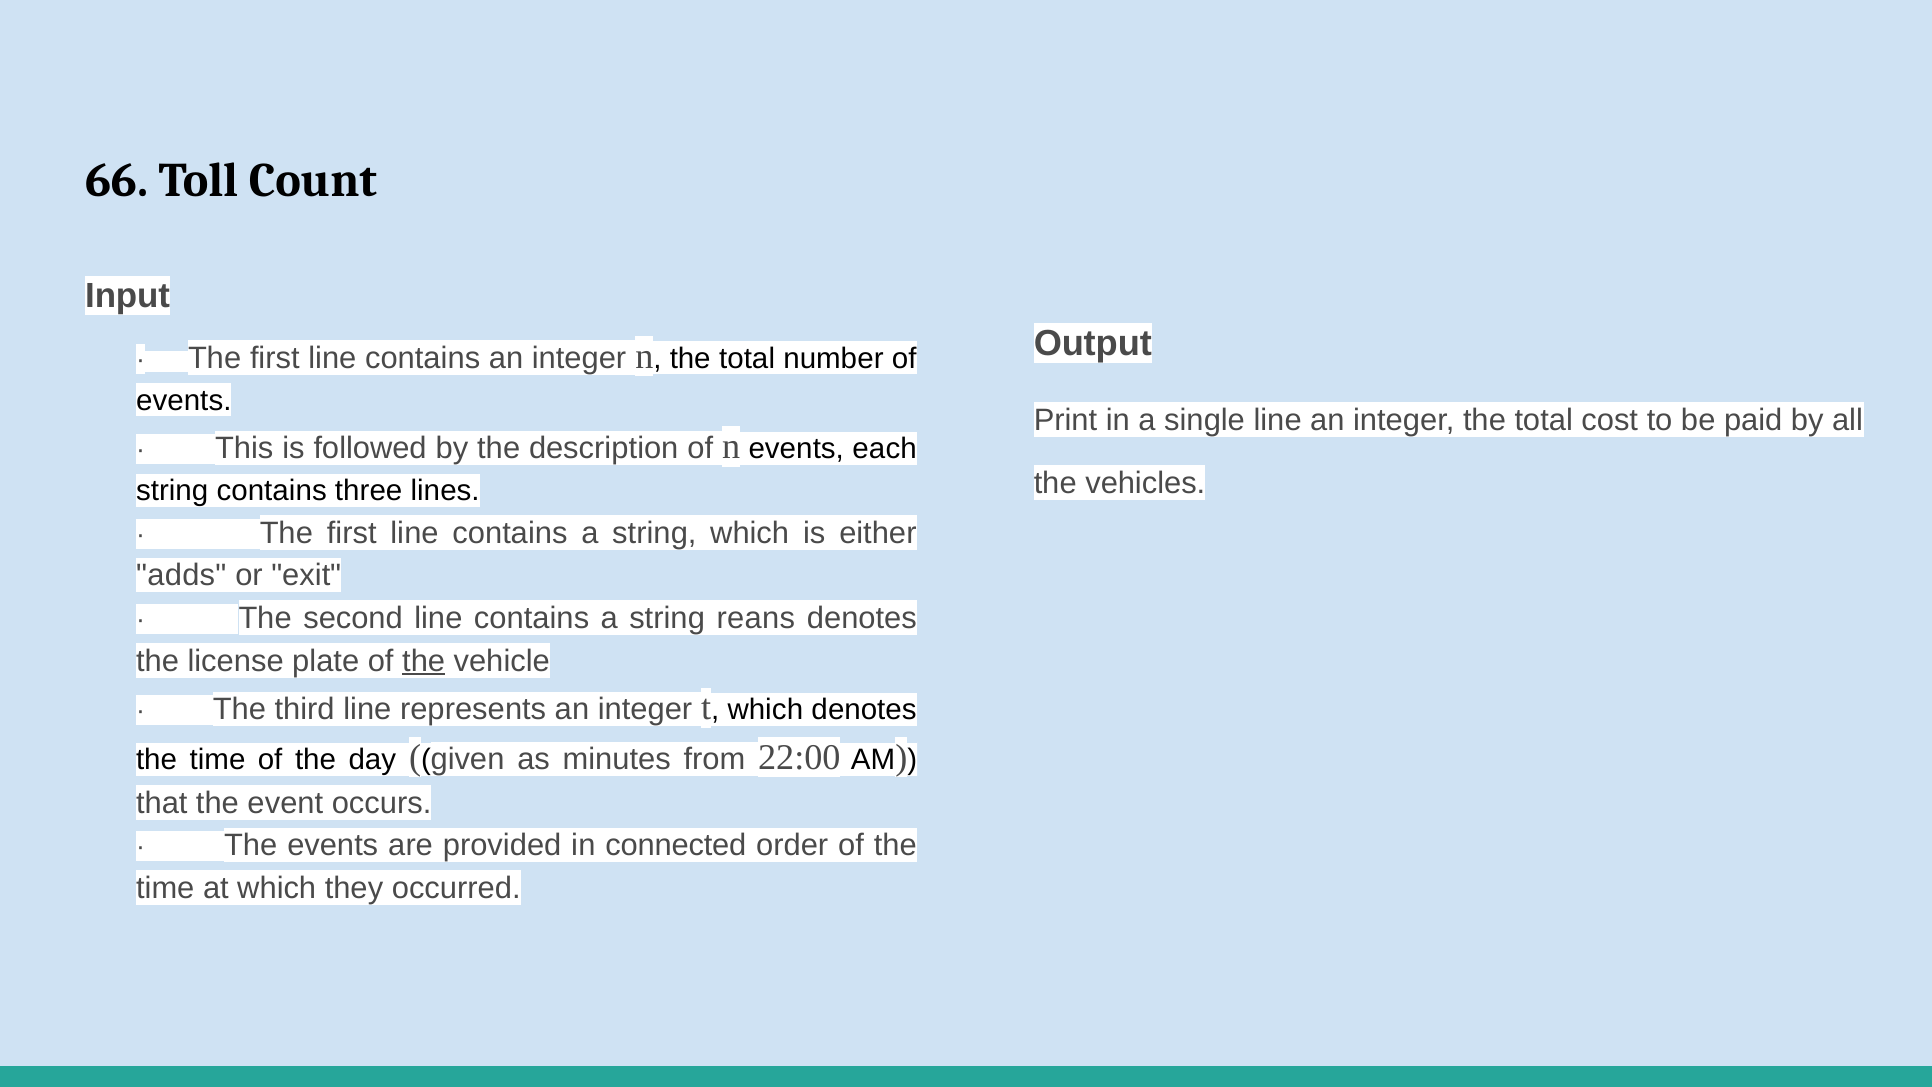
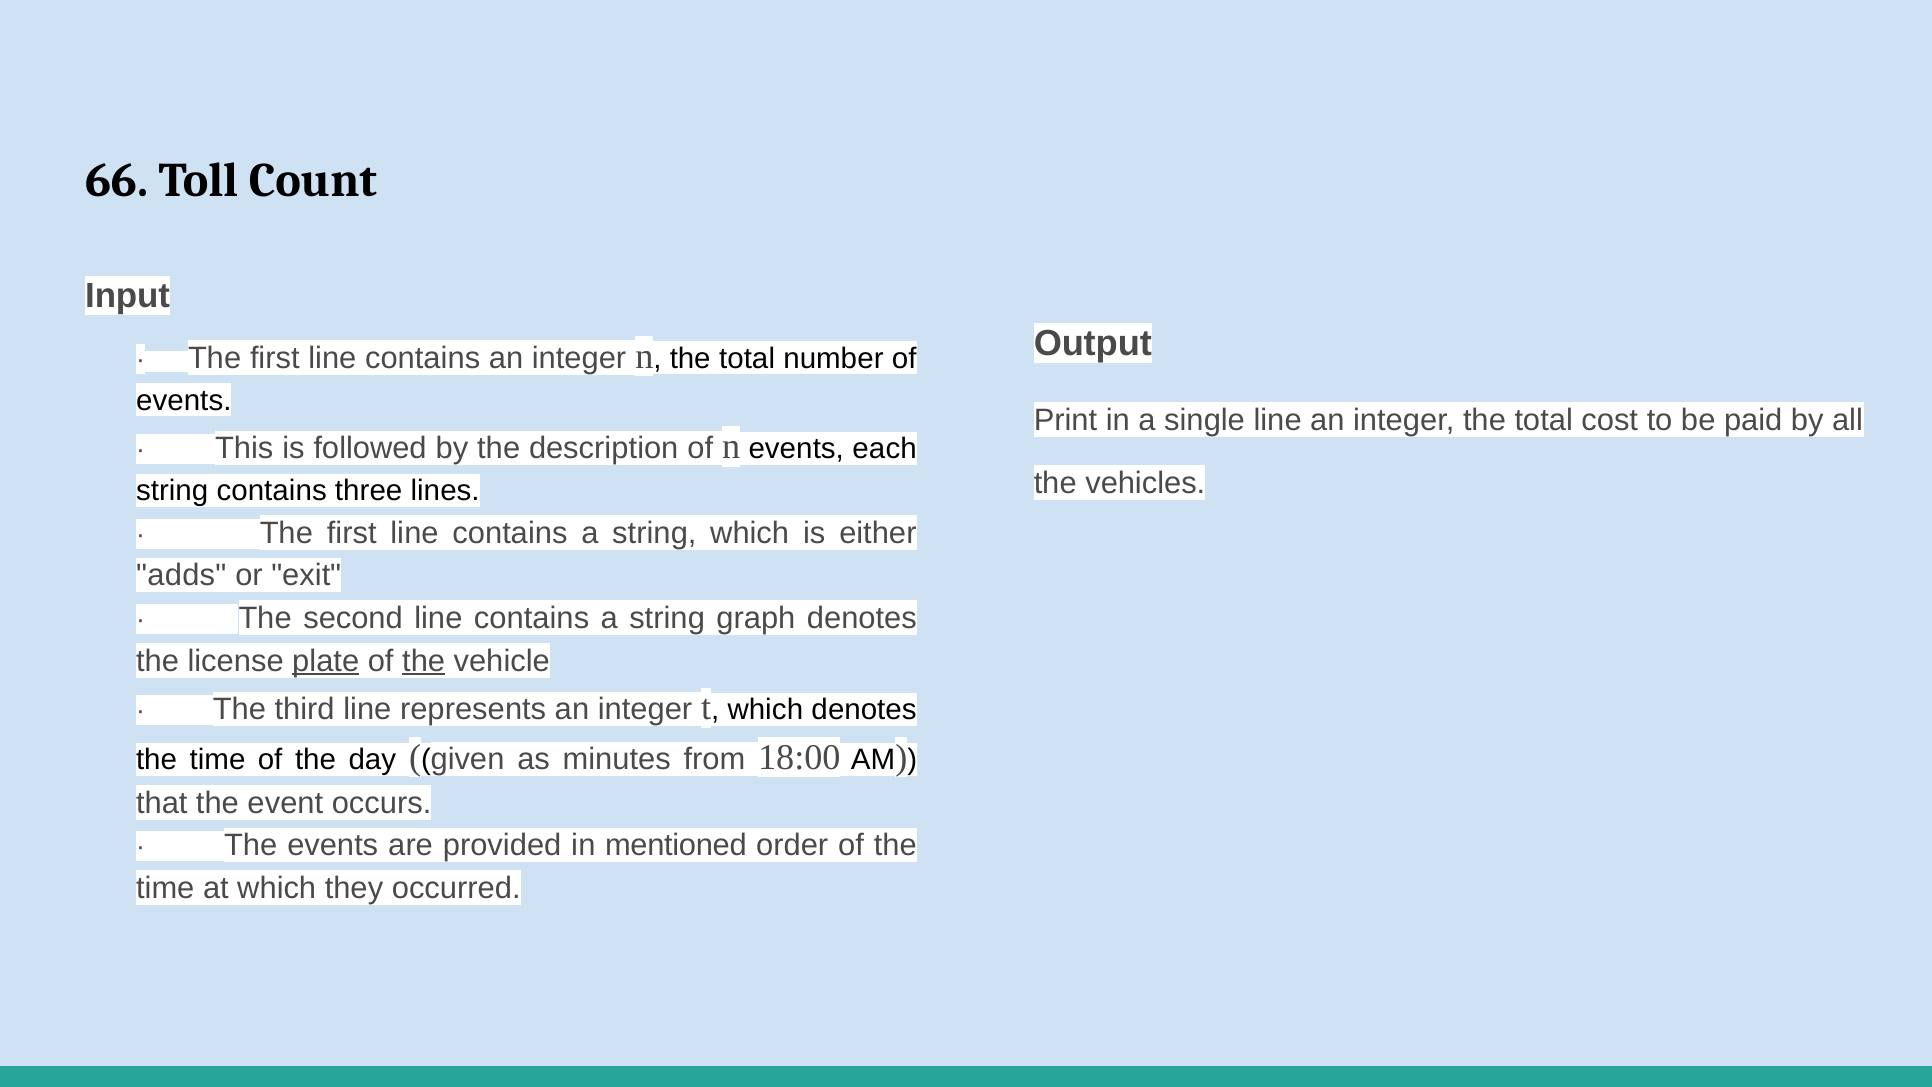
reans: reans -> graph (756, 618)
plate underline: none -> present (326, 661)
22:00: 22:00 -> 18:00 (799, 757)
connected: connected -> mentioned (676, 845)
